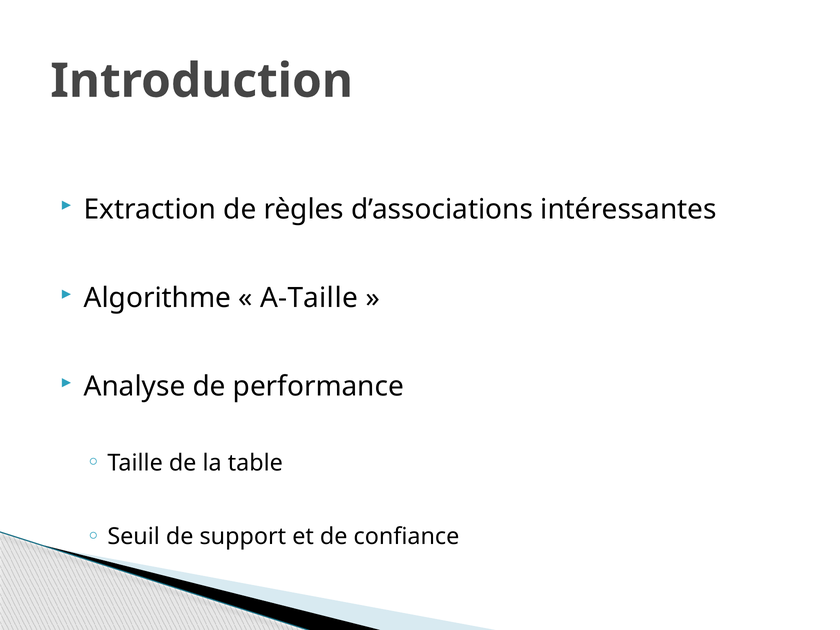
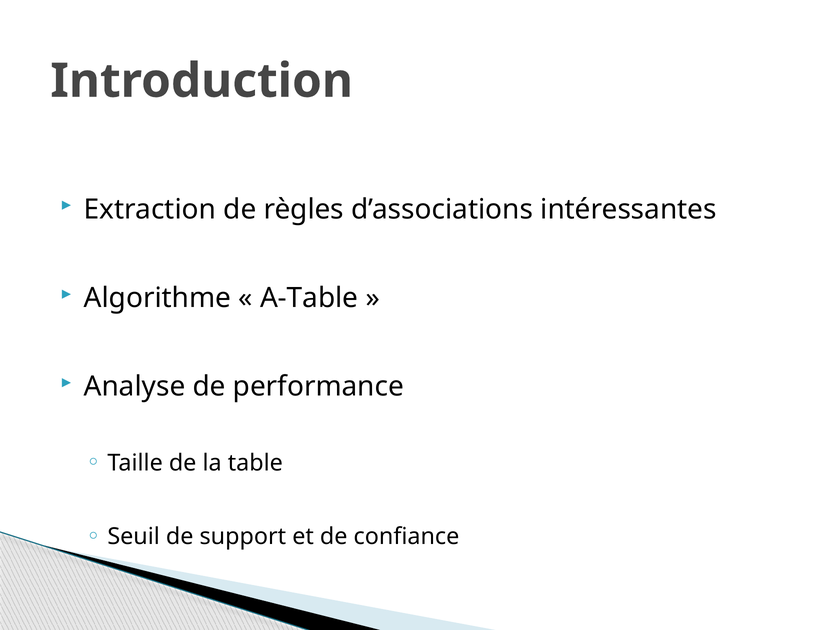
A-Taille: A-Taille -> A-Table (309, 298)
